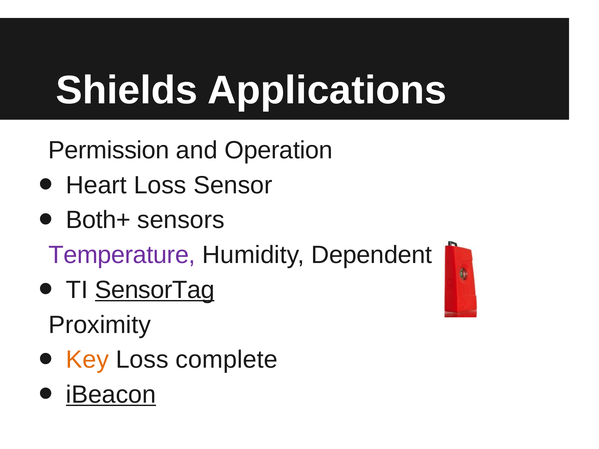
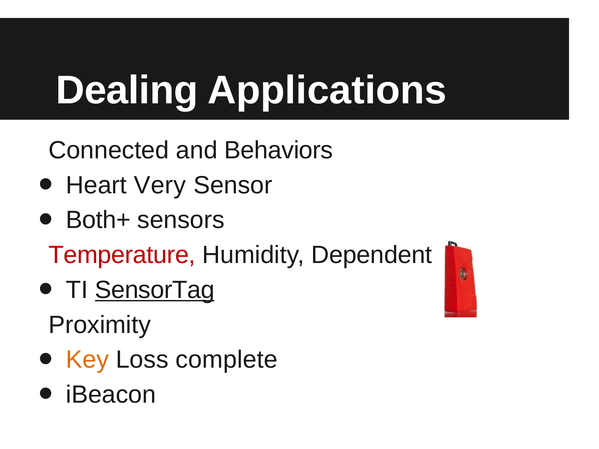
Shields: Shields -> Dealing (127, 91)
Permission: Permission -> Connected (109, 150)
Operation: Operation -> Behaviors (279, 150)
Heart Loss: Loss -> Very (160, 185)
Temperature colour: purple -> red (122, 255)
iBeacon underline: present -> none (111, 395)
